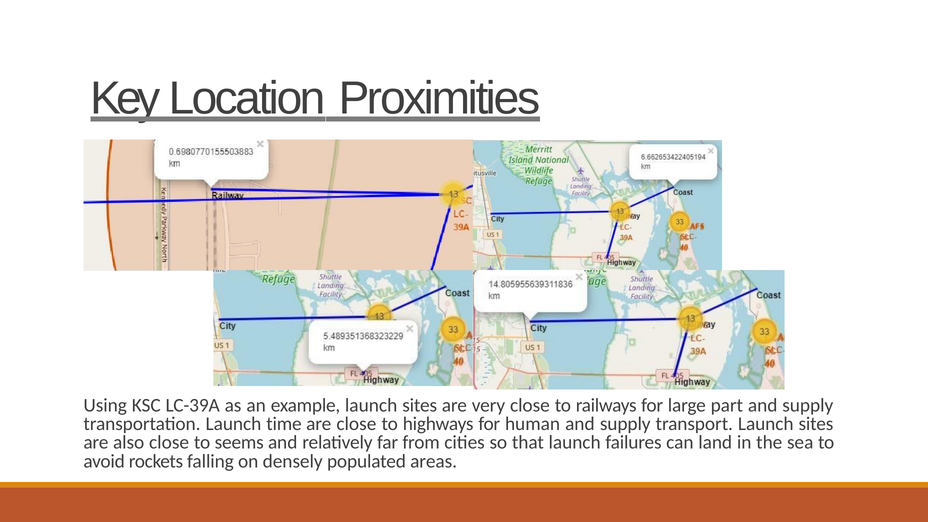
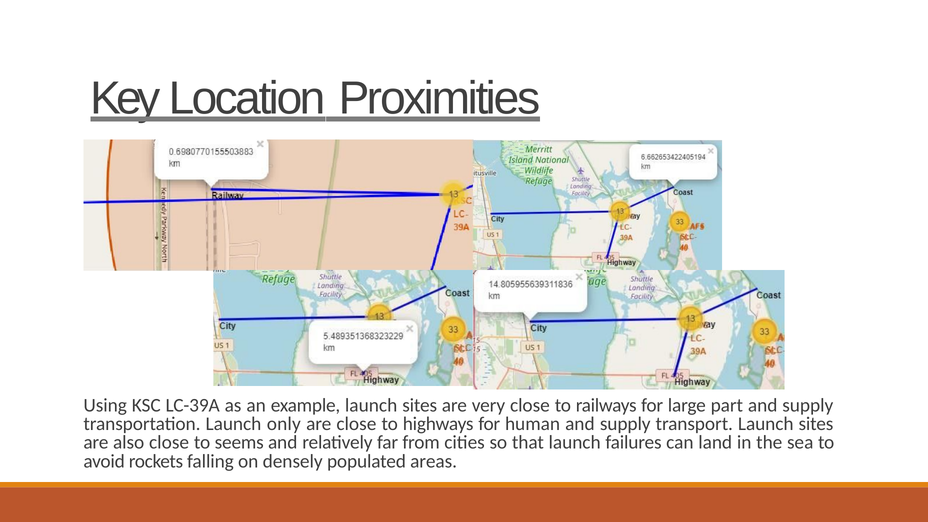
time: time -> only (284, 424)
